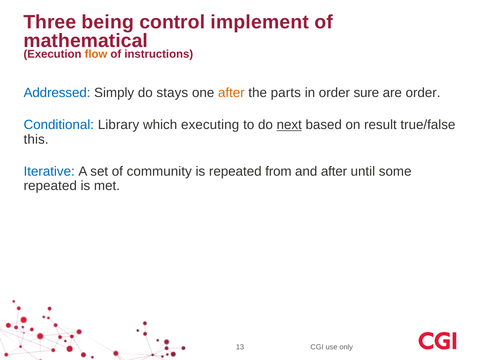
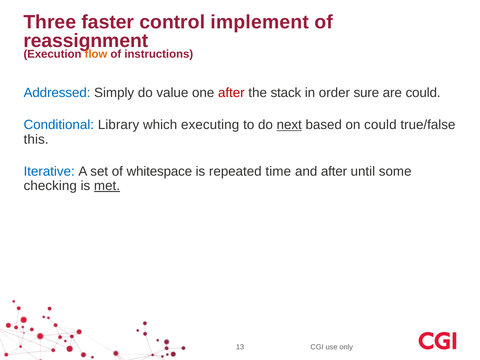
being: being -> faster (108, 22)
mathematical: mathematical -> reassignment (86, 41)
stays: stays -> value (172, 93)
after colour: orange -> red (231, 93)
parts: parts -> stack (286, 93)
are order: order -> could (423, 93)
on result: result -> could (380, 125)
community: community -> whitespace (159, 171)
from: from -> time (278, 171)
repeated: repeated -> checking (50, 186)
met underline: none -> present (107, 186)
